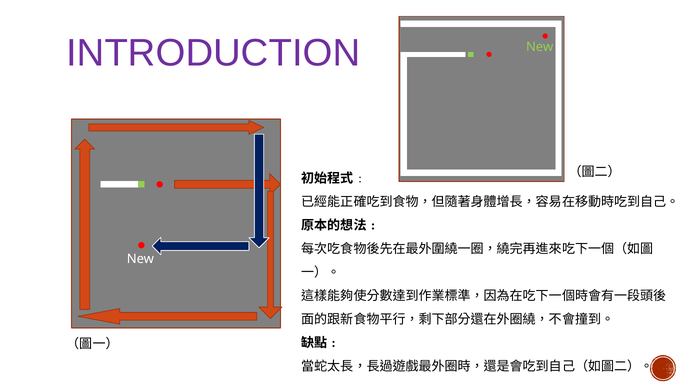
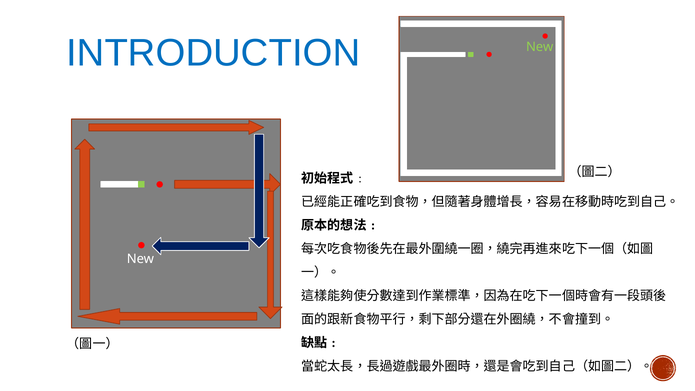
INTRODUCTION colour: purple -> blue (213, 53)
